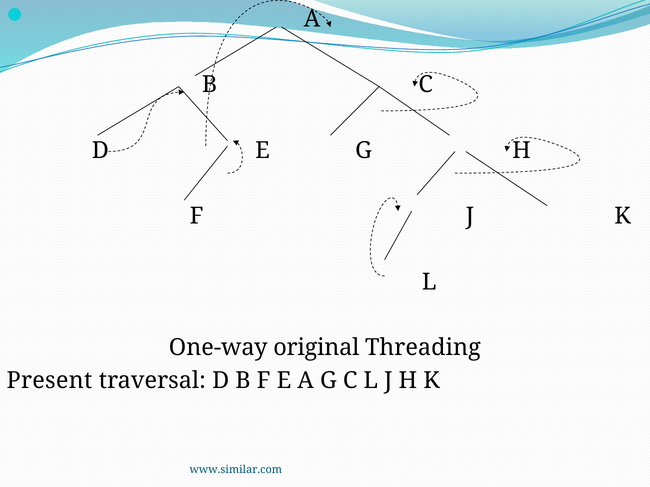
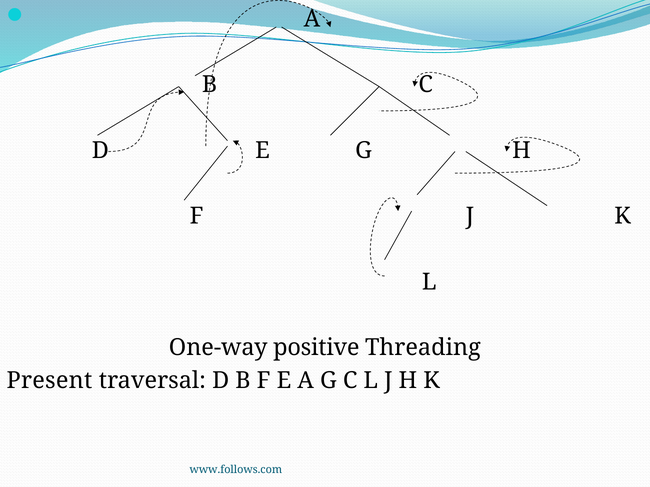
original: original -> positive (316, 348)
www.similar.com: www.similar.com -> www.follows.com (236, 470)
